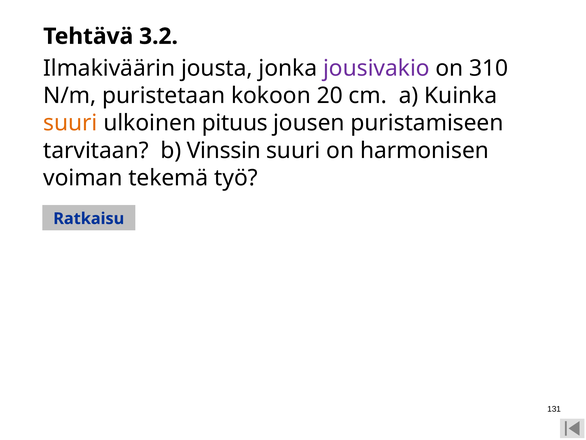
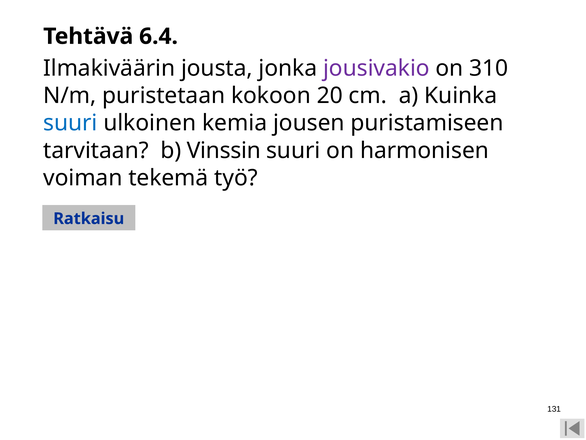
3.2: 3.2 -> 6.4 (158, 36)
suuri colour: orange -> blue (70, 123)
pituus: pituus -> kemia (235, 123)
